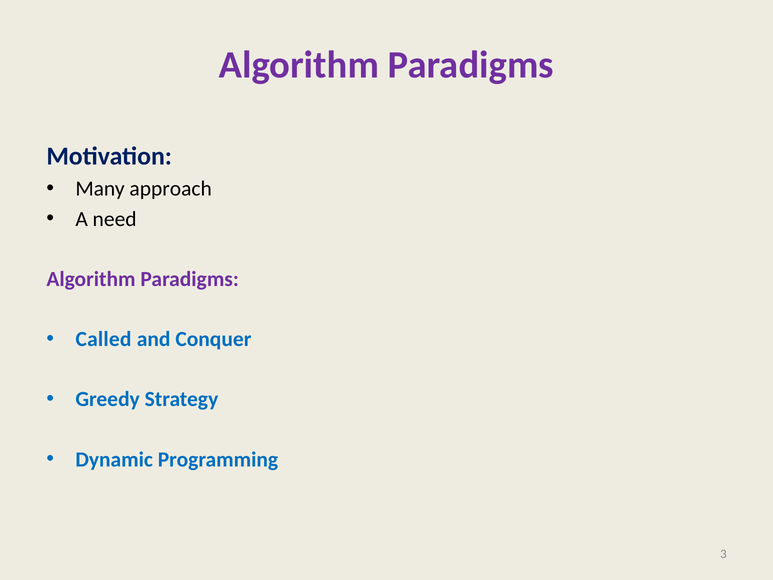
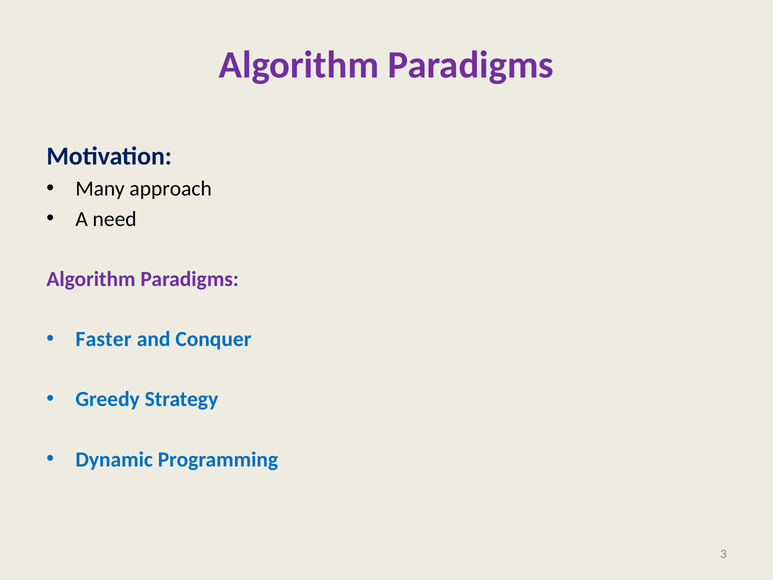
Called: Called -> Faster (104, 339)
